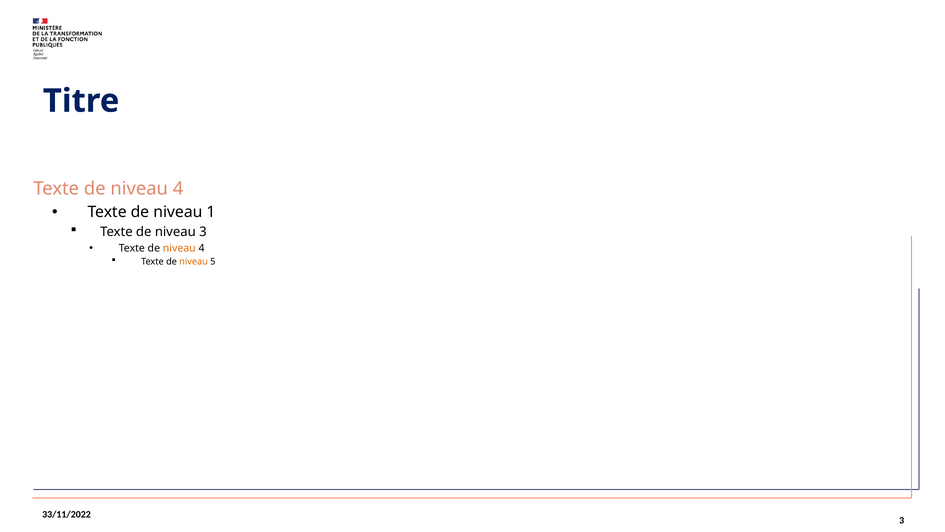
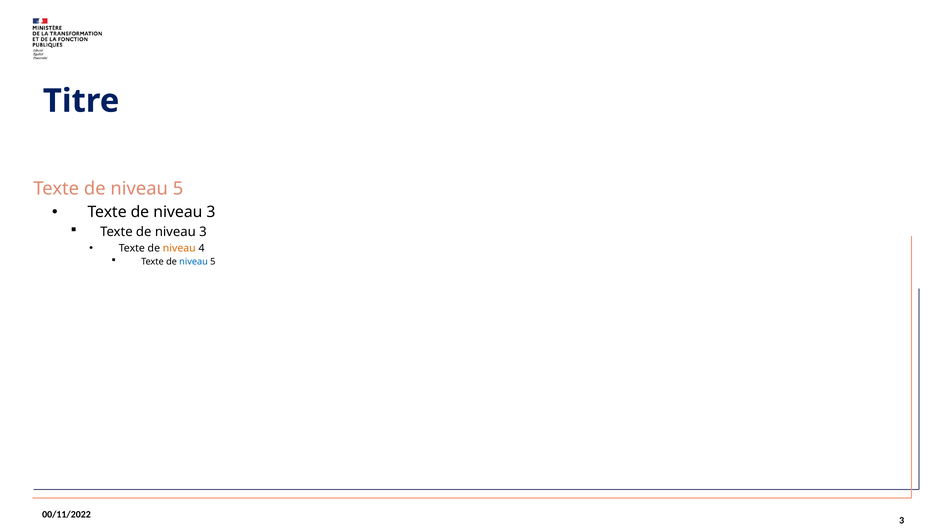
4: 4 -> 5 (178, 189)
1: 1 -> 3 (211, 212)
niveau colour: orange -> blue (194, 262)
33/11/2022: 33/11/2022 -> 00/11/2022 (66, 514)
